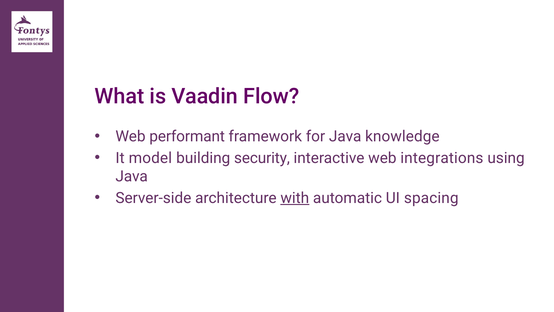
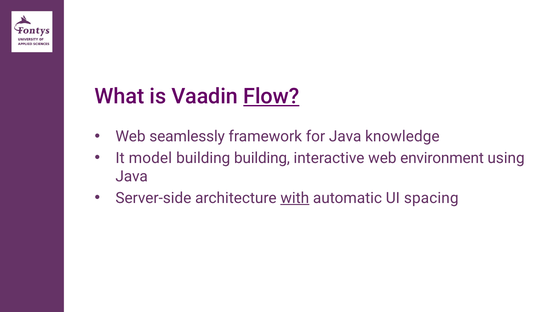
Flow underline: none -> present (271, 96)
performant: performant -> seamlessly (187, 136)
building security: security -> building (262, 158)
integrations: integrations -> environment (442, 158)
